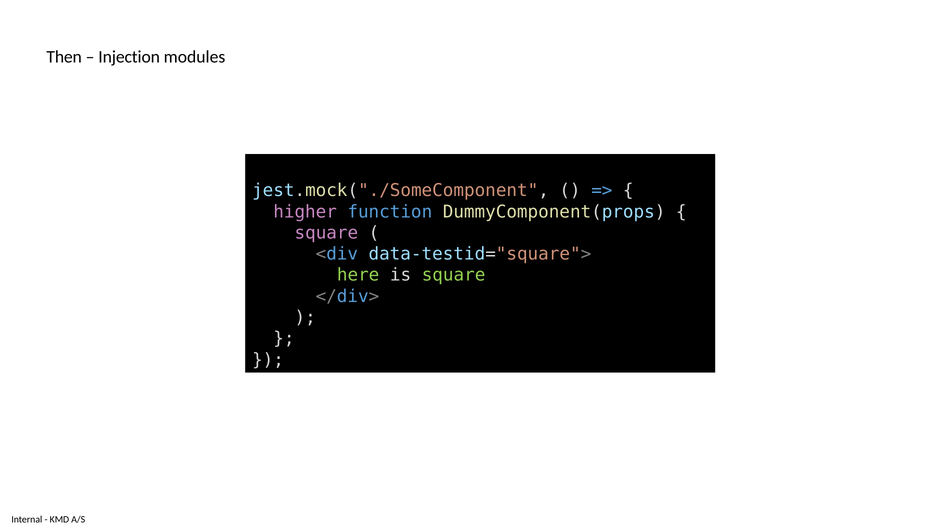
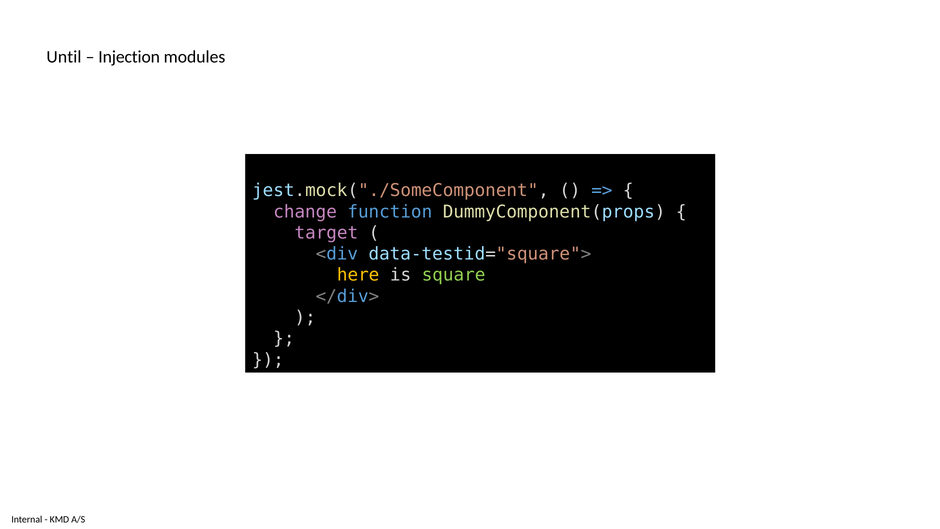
Then: Then -> Until (64, 57)
higher: higher -> change (305, 212)
square: square -> target (326, 233)
here colour: light green -> yellow (358, 275)
